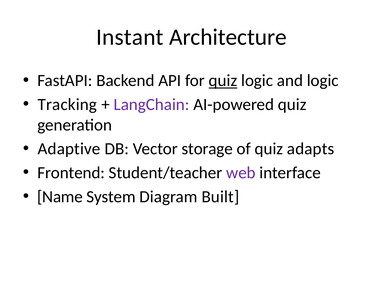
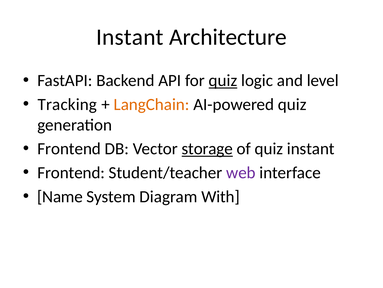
and logic: logic -> level (323, 80)
LangChain colour: purple -> orange (152, 104)
Adaptive: Adaptive -> Frontend (69, 148)
storage underline: none -> present (207, 148)
quiz adapts: adapts -> instant (311, 148)
Built: Built -> With (221, 196)
